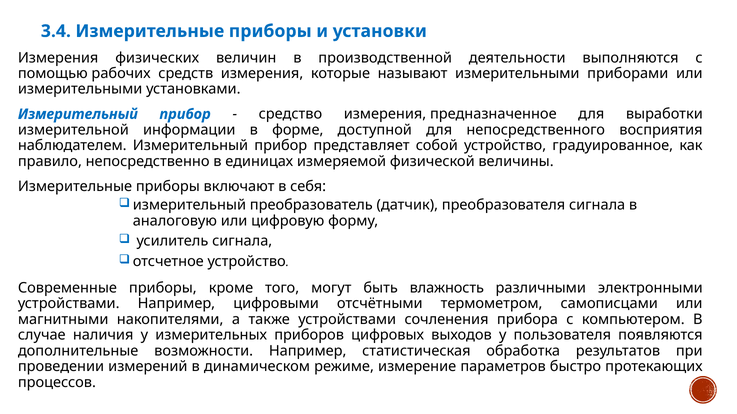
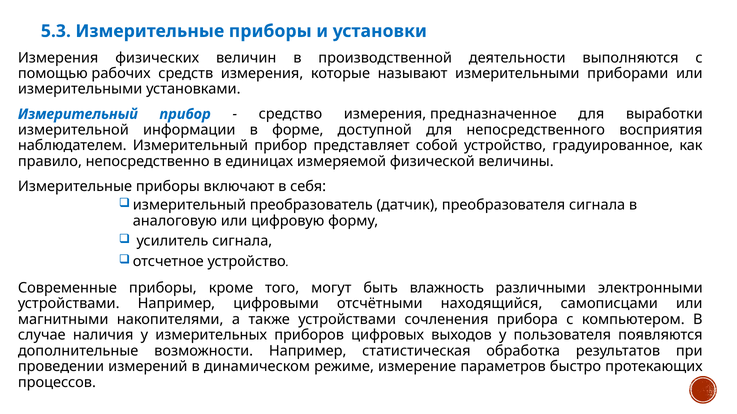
3.4: 3.4 -> 5.3 (56, 31)
термометром: термометром -> находящийся (492, 304)
